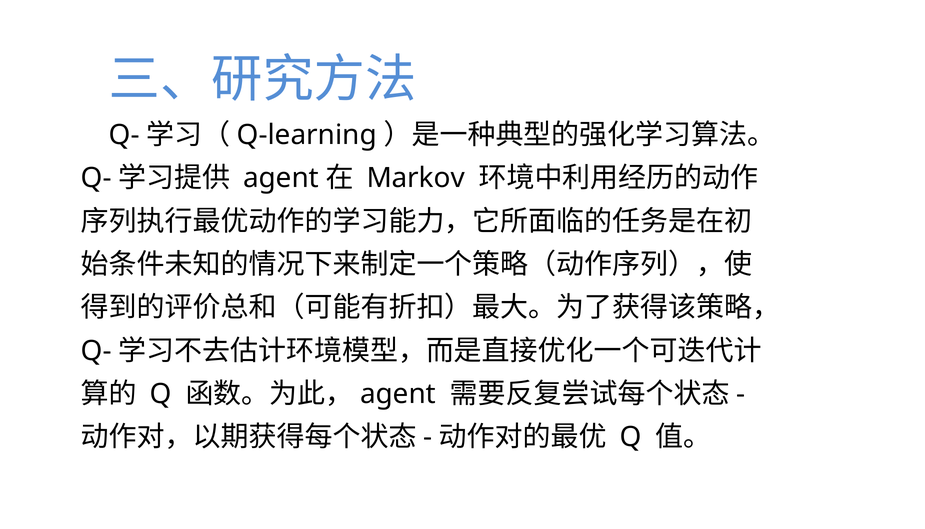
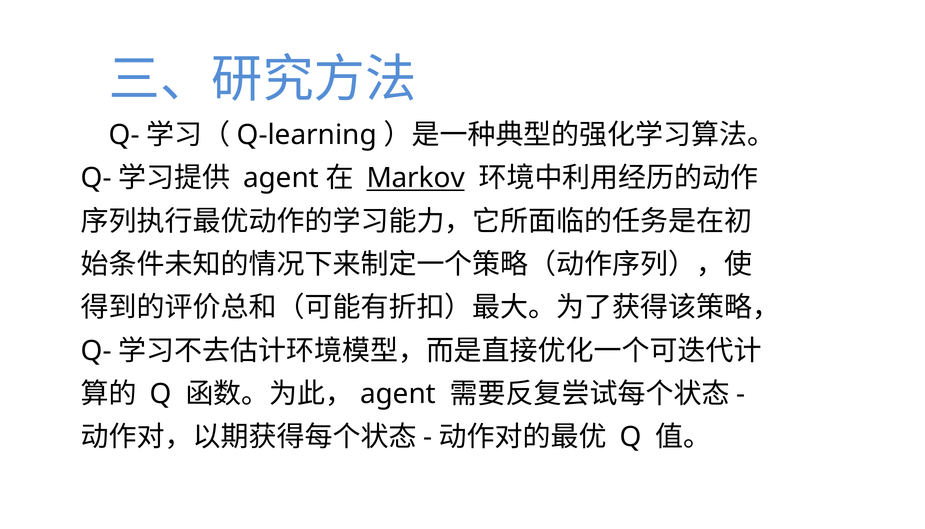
Markov underline: none -> present (416, 178)
